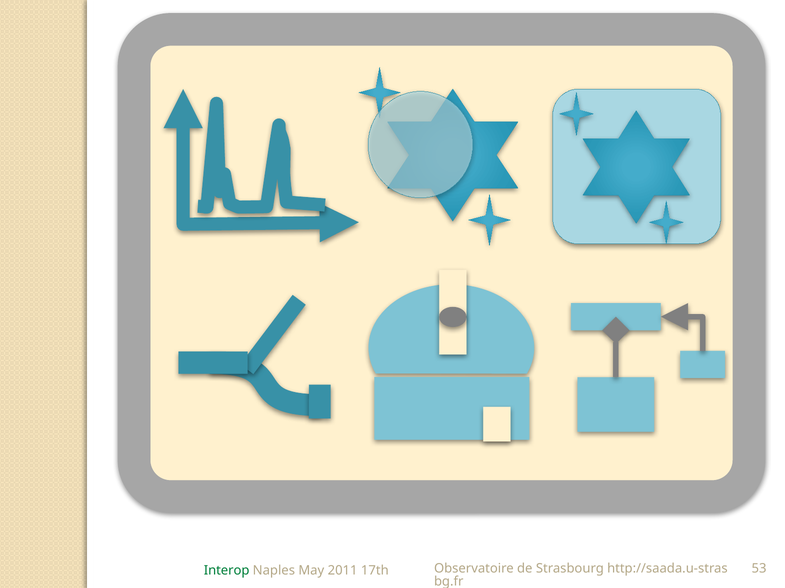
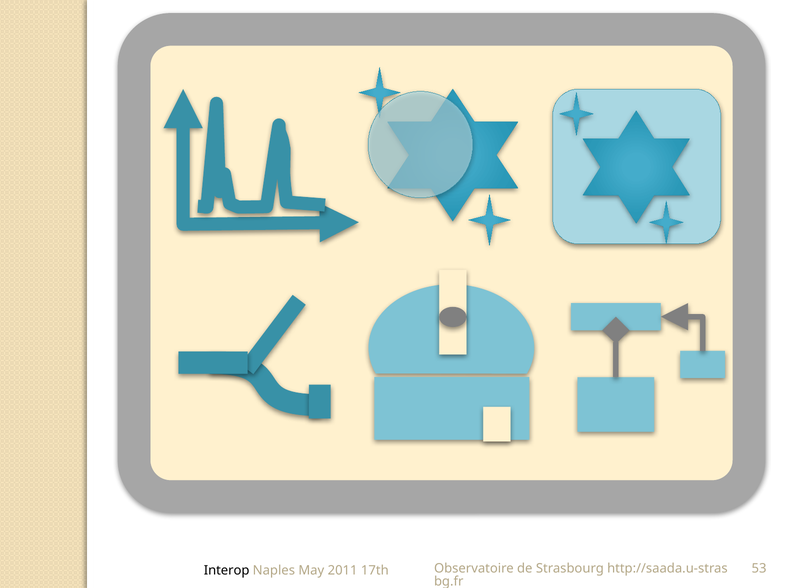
Interop colour: green -> black (227, 571)
